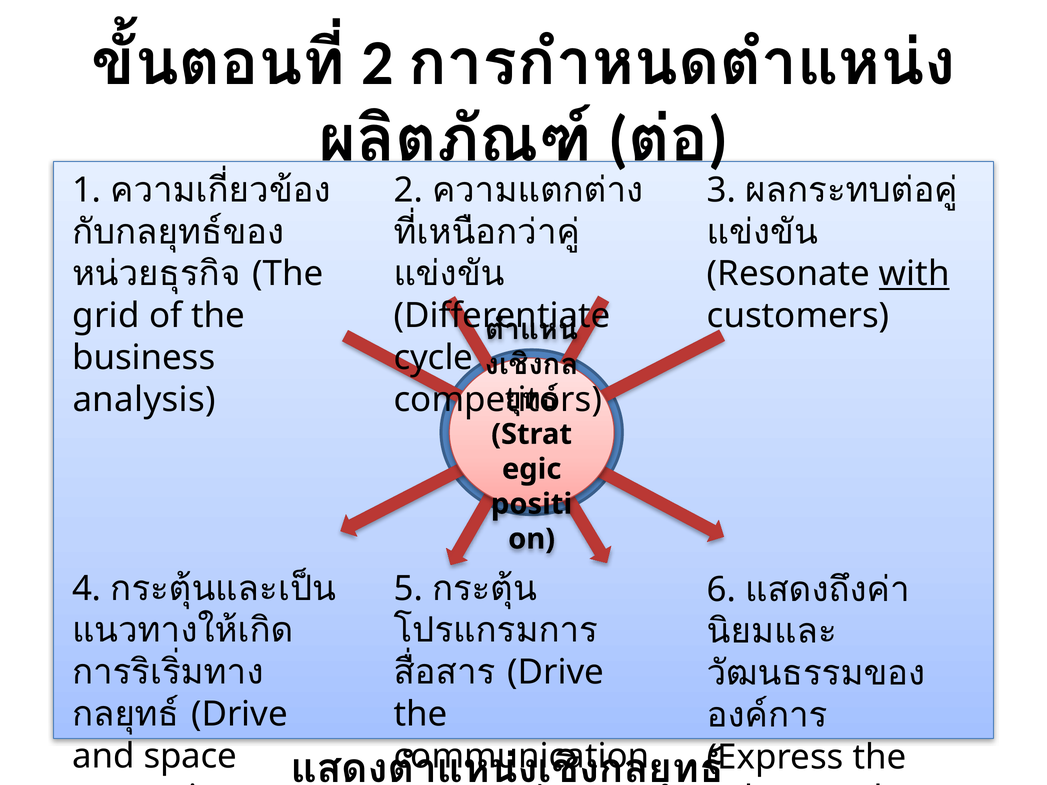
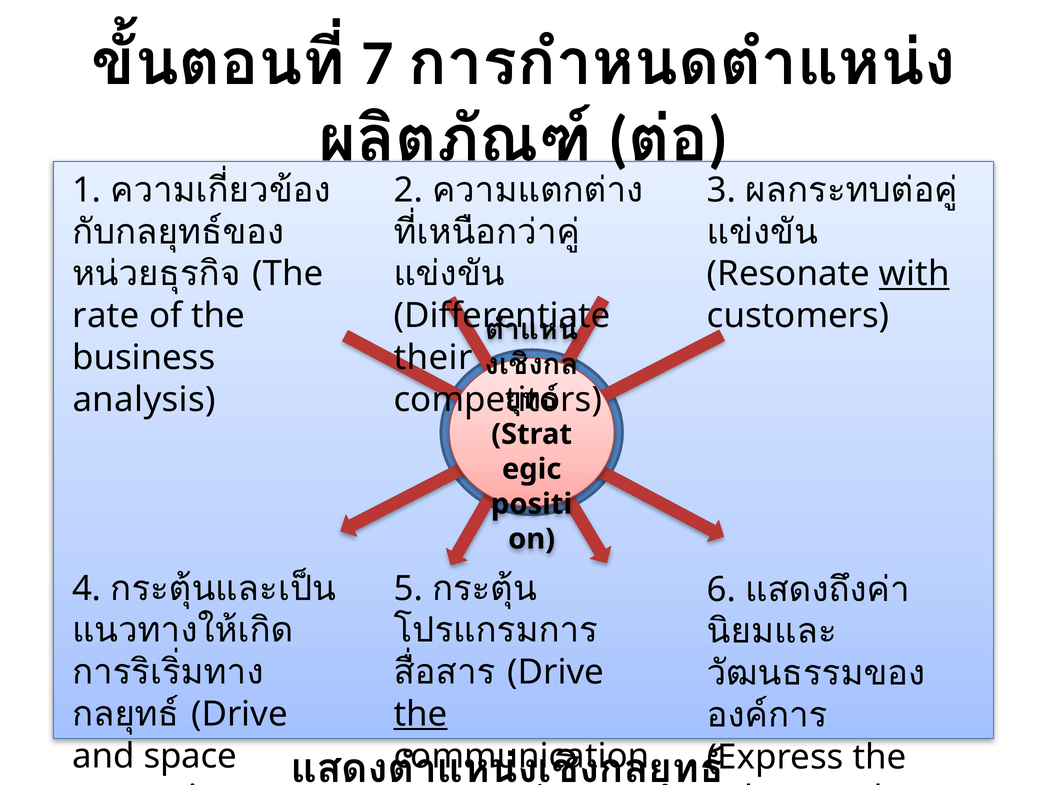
2: 2 -> 7 (378, 63)
grid: grid -> rate (106, 316)
cycle: cycle -> their (433, 358)
the underline: none -> present (421, 714)
